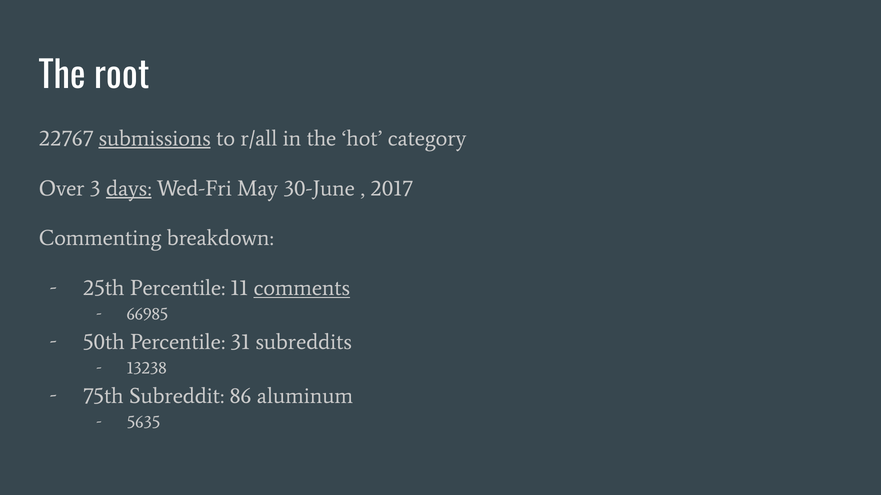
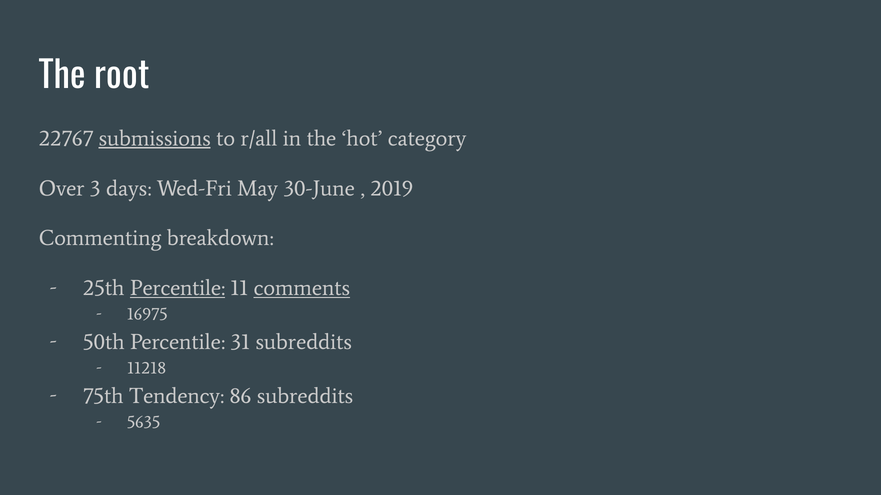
days underline: present -> none (129, 188)
2017: 2017 -> 2019 (392, 188)
Percentile underline: none -> present (178, 288)
66985: 66985 -> 16975 (147, 315)
13238: 13238 -> 11218 (147, 369)
Subreddit: Subreddit -> Tendency (177, 396)
86 aluminum: aluminum -> subreddits (305, 396)
